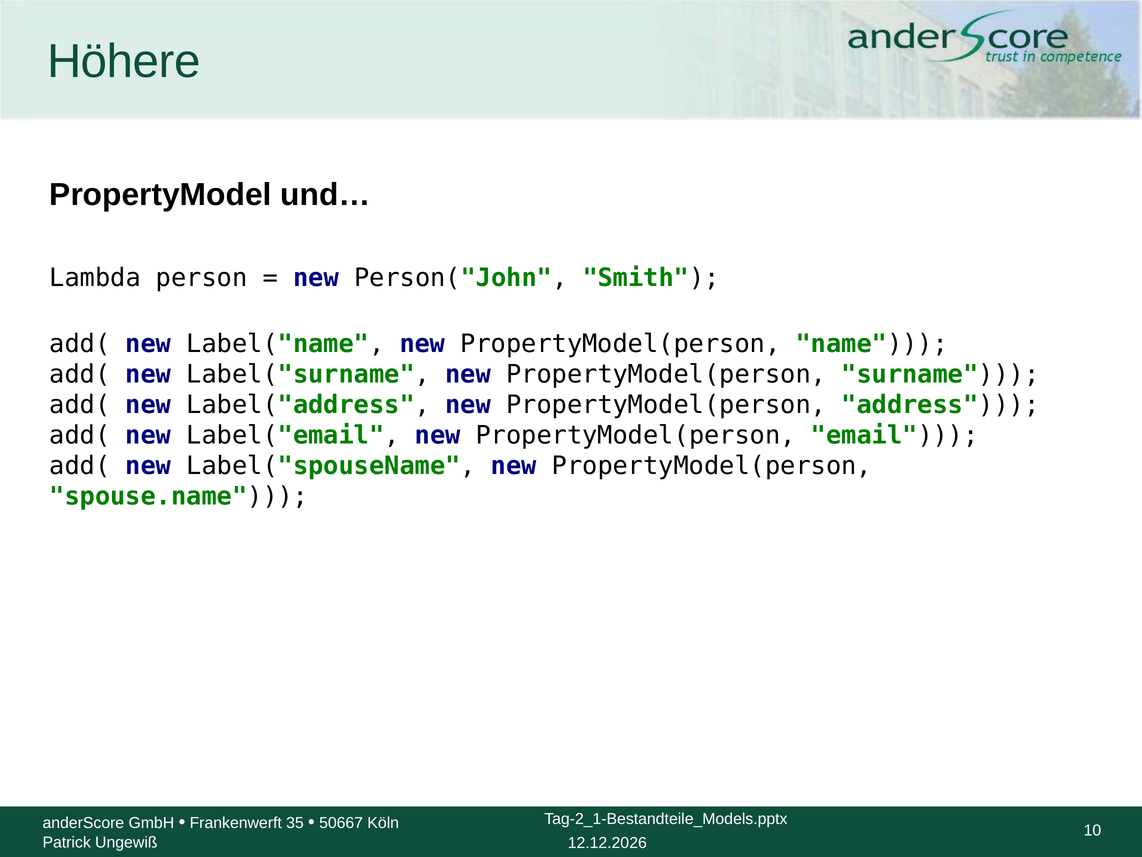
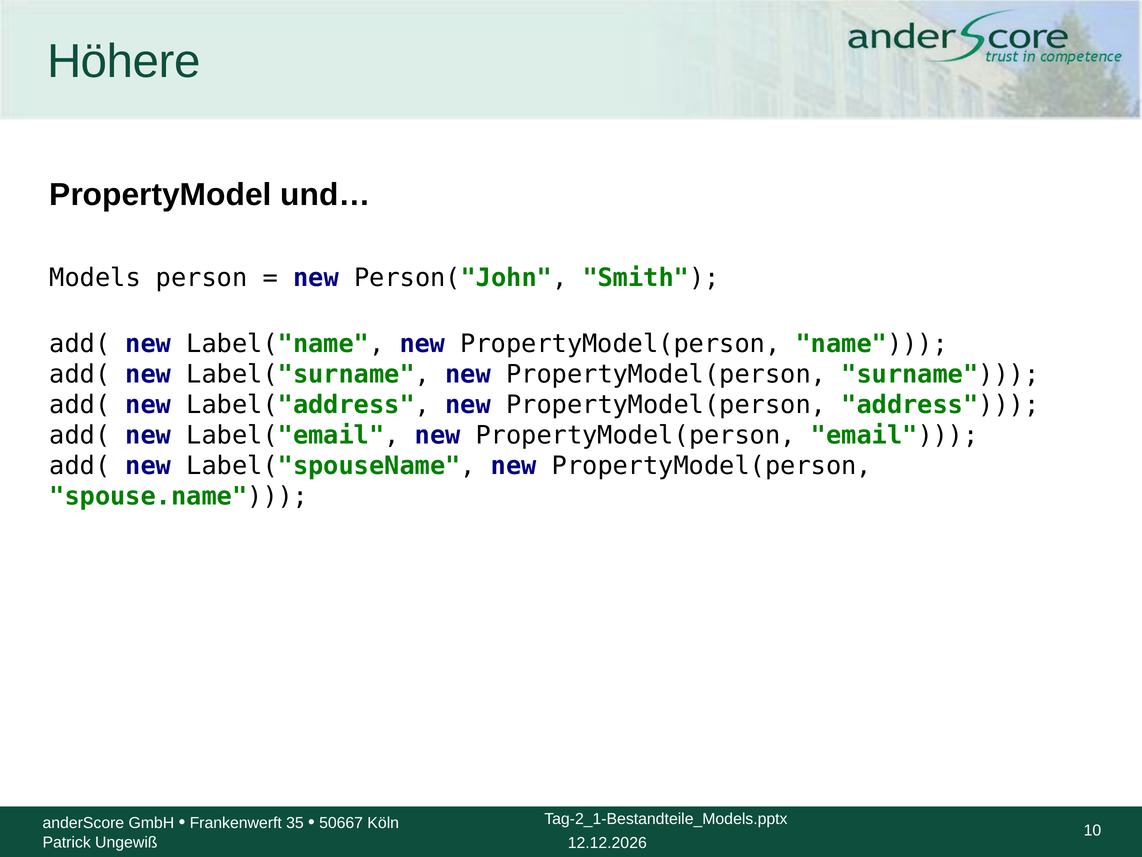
Lambda: Lambda -> Models (95, 278)
